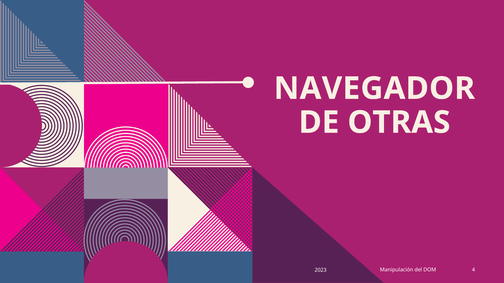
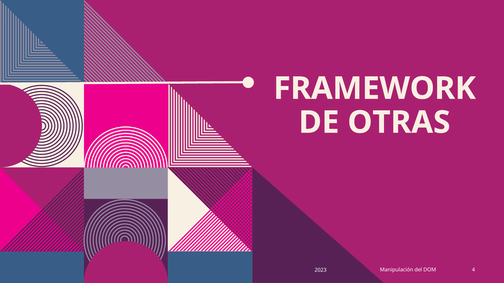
NAVEGADOR: NAVEGADOR -> FRAMEWORK (375, 89)
